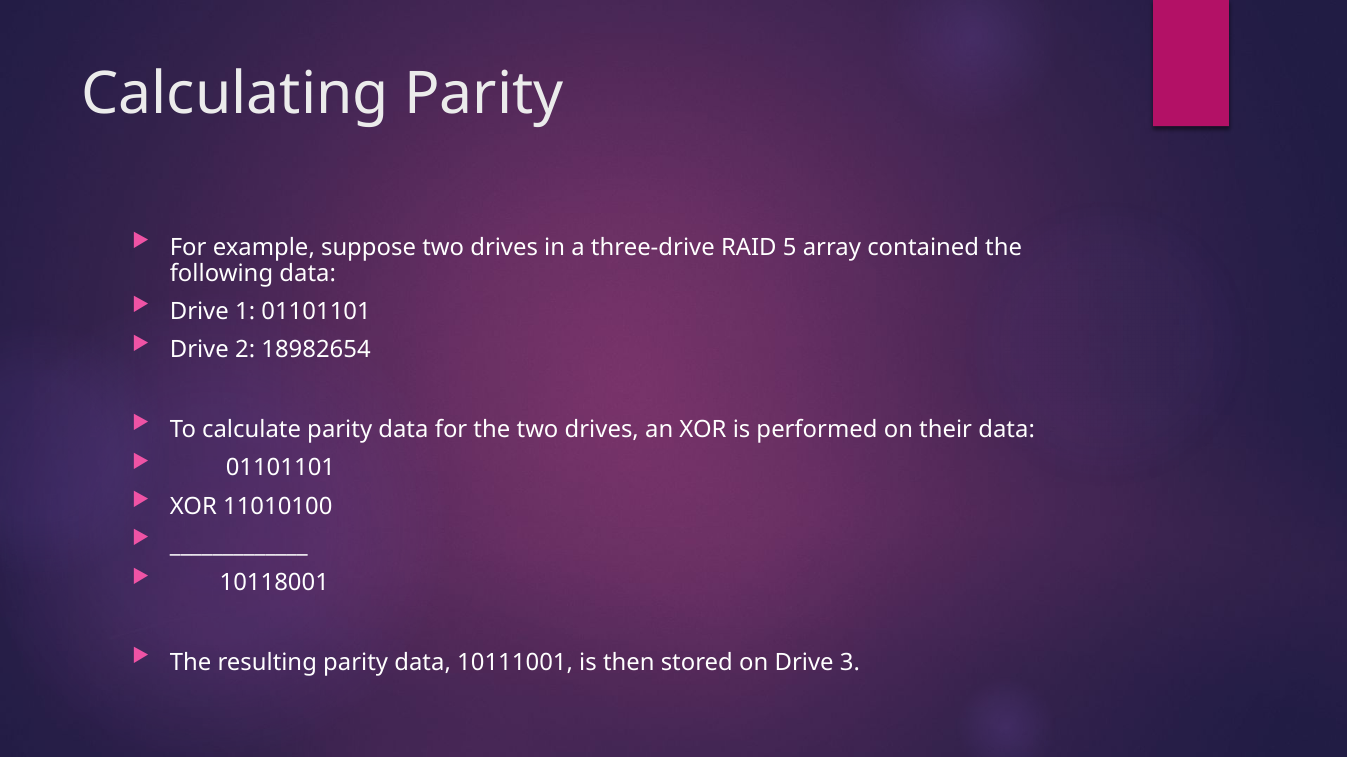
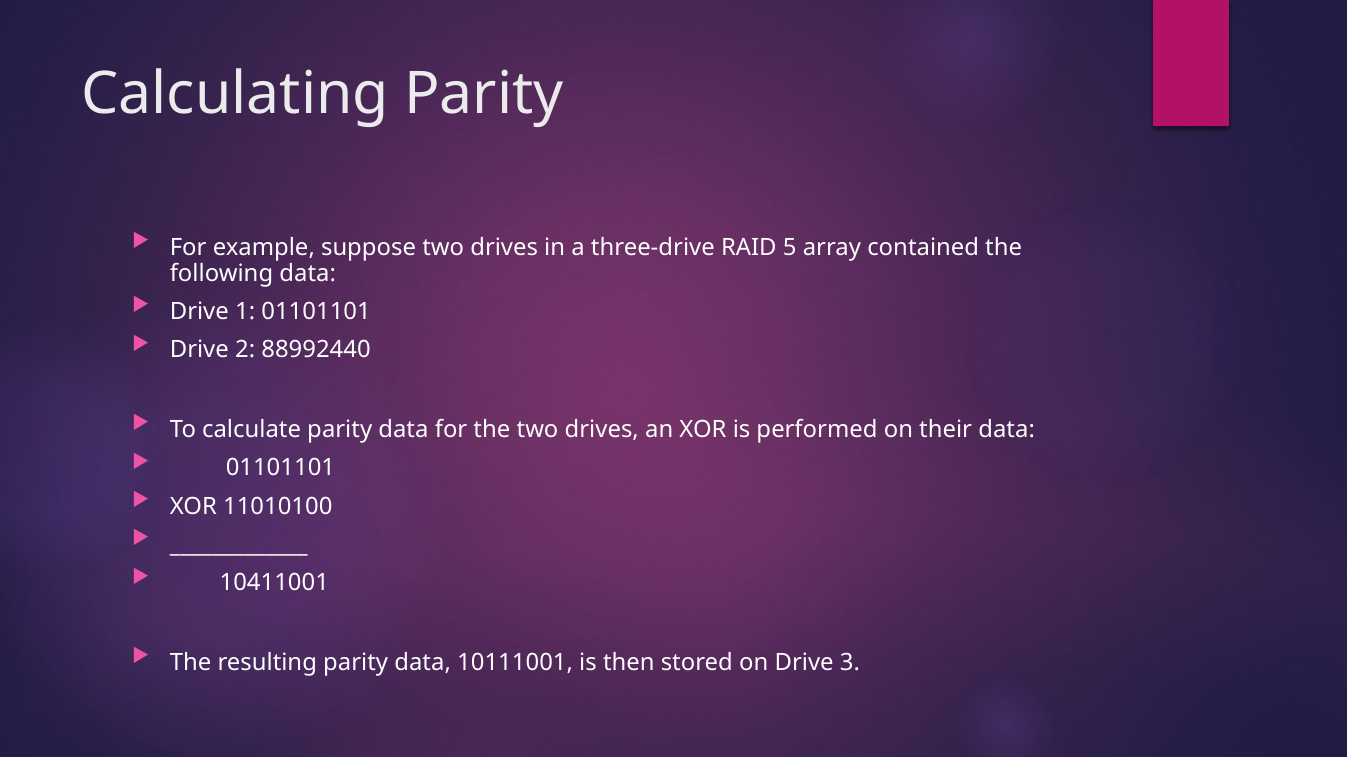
18982654: 18982654 -> 88992440 (316, 350)
10118001: 10118001 -> 10411001 (274, 584)
